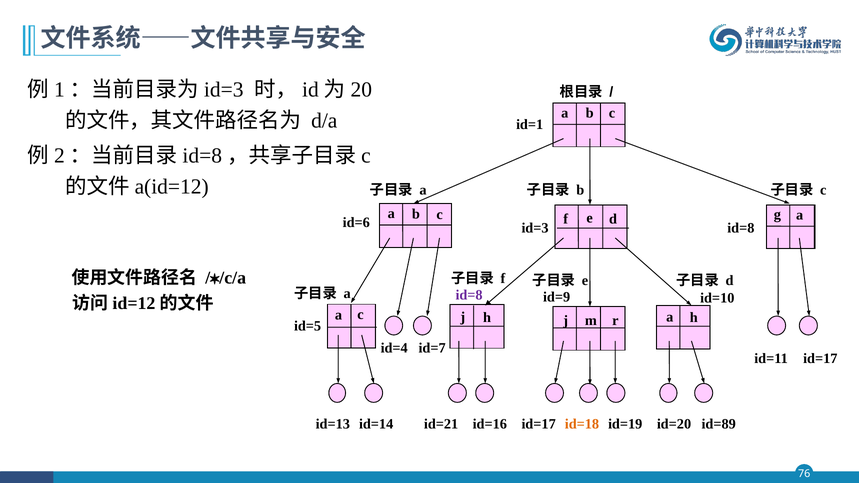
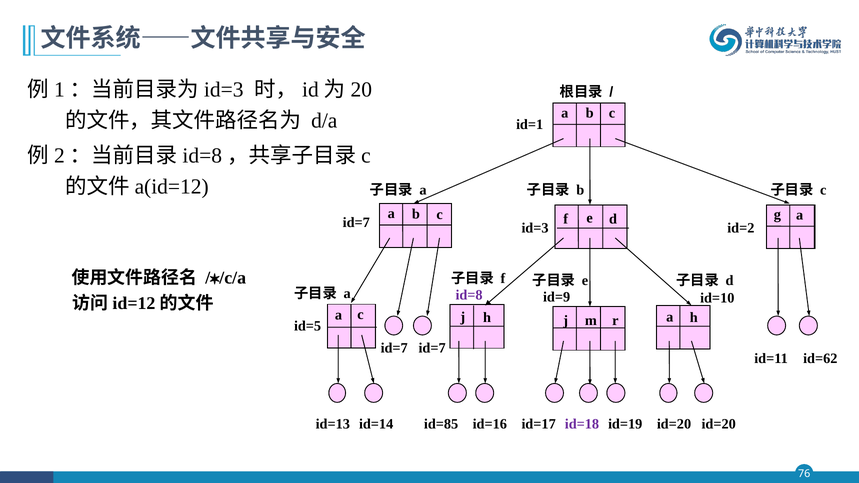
id=6: id=6 -> id=7 (356, 223)
id=3 id=8: id=8 -> id=2 (741, 228)
id=4: id=4 -> id=7 (394, 348)
id=11 id=17: id=17 -> id=62 (820, 359)
id=21: id=21 -> id=85 (441, 424)
id=18 colour: orange -> purple (582, 424)
id=13 id=89: id=89 -> id=20 (719, 424)
